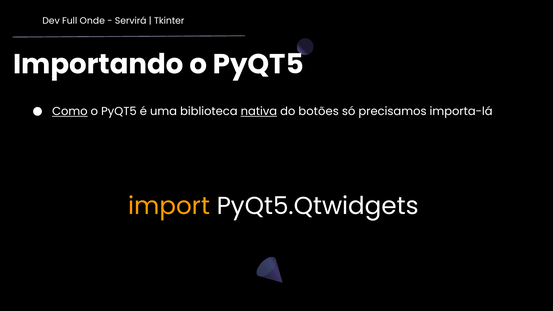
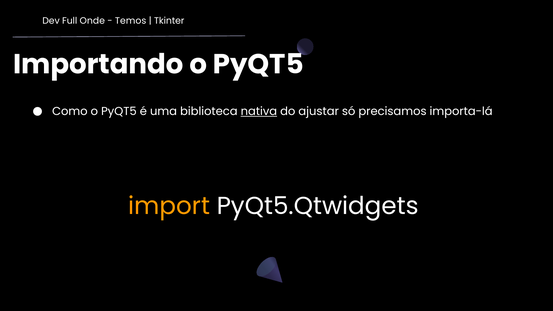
Servirá: Servirá -> Temos (131, 21)
Como underline: present -> none (70, 111)
botões: botões -> ajustar (319, 111)
